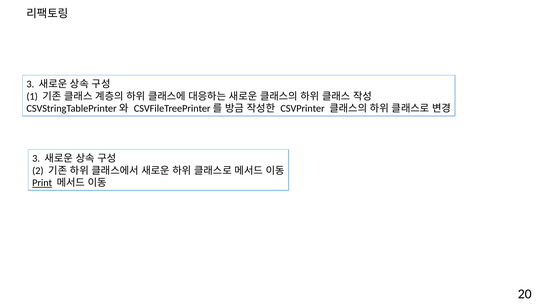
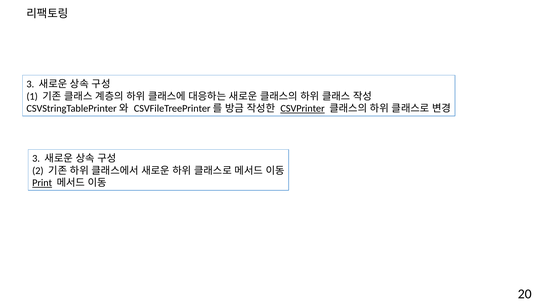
CSVPrinter underline: none -> present (303, 108)
